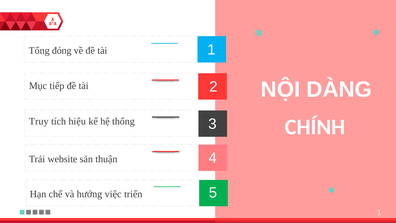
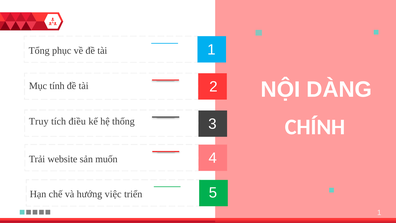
đóng: đóng -> phục (62, 51)
tiếp: tiếp -> tính (57, 86)
hiệu: hiệu -> điều (77, 121)
thuận: thuận -> muốn (106, 159)
